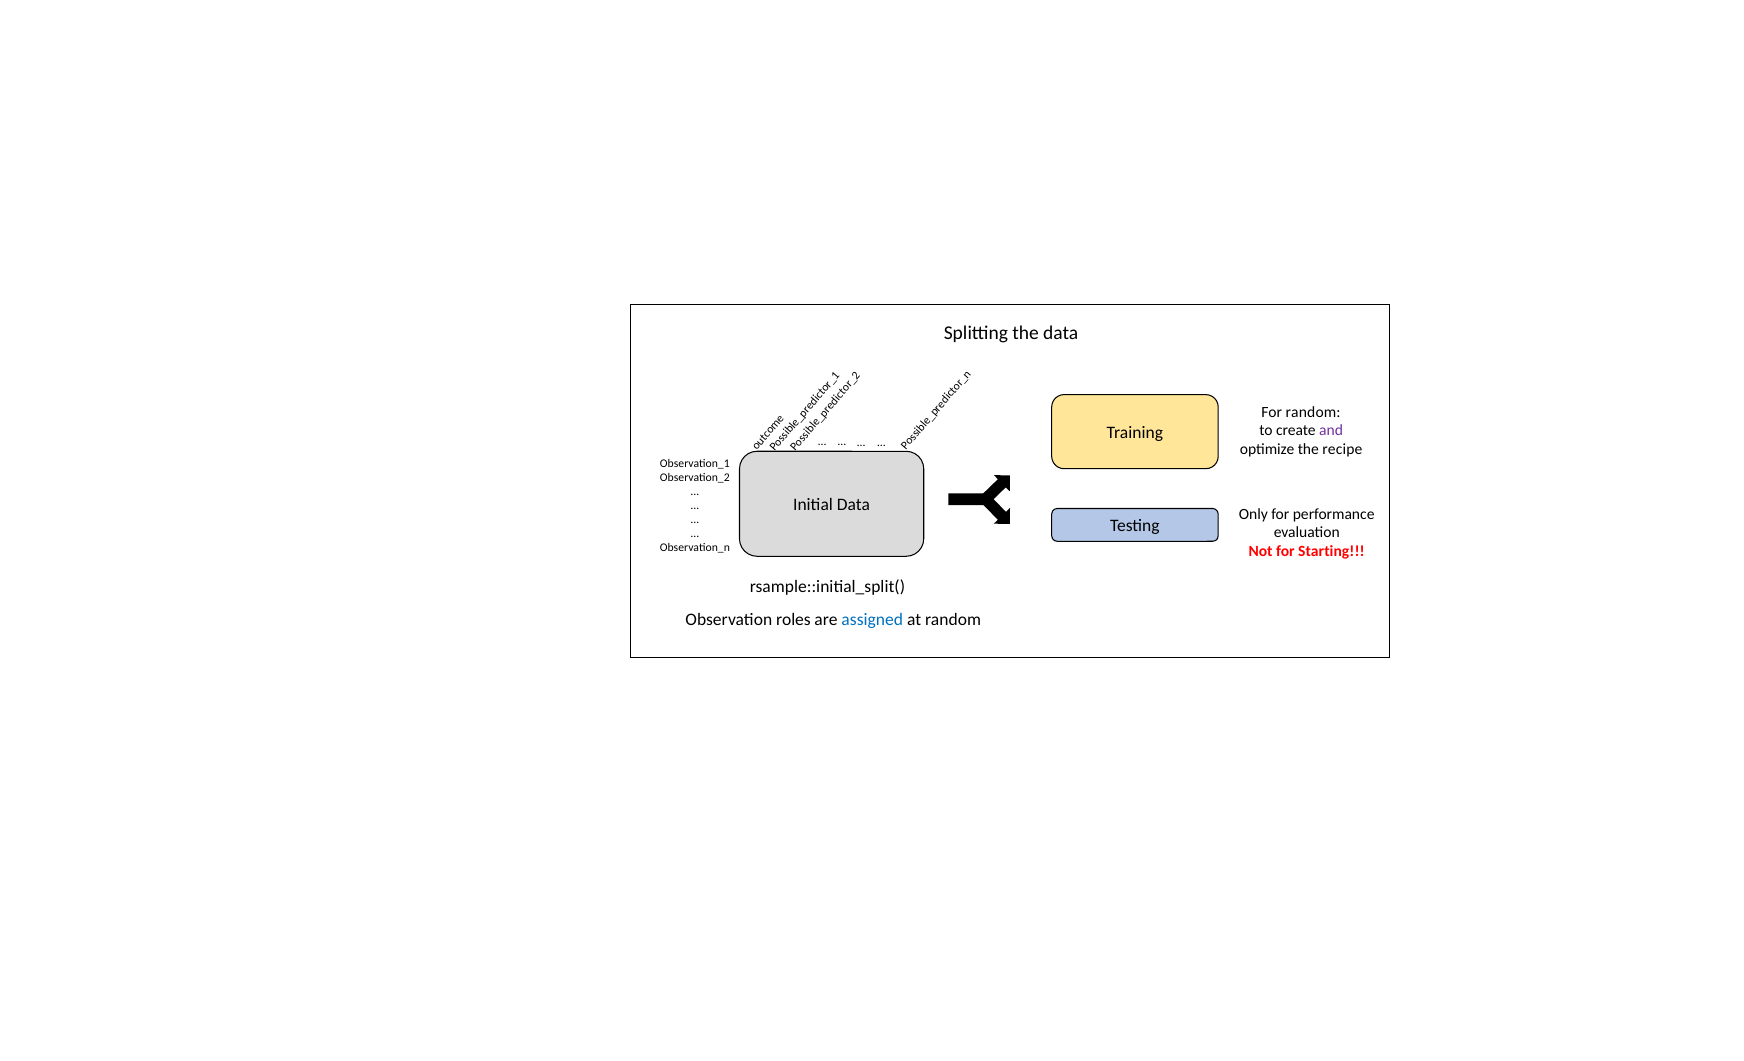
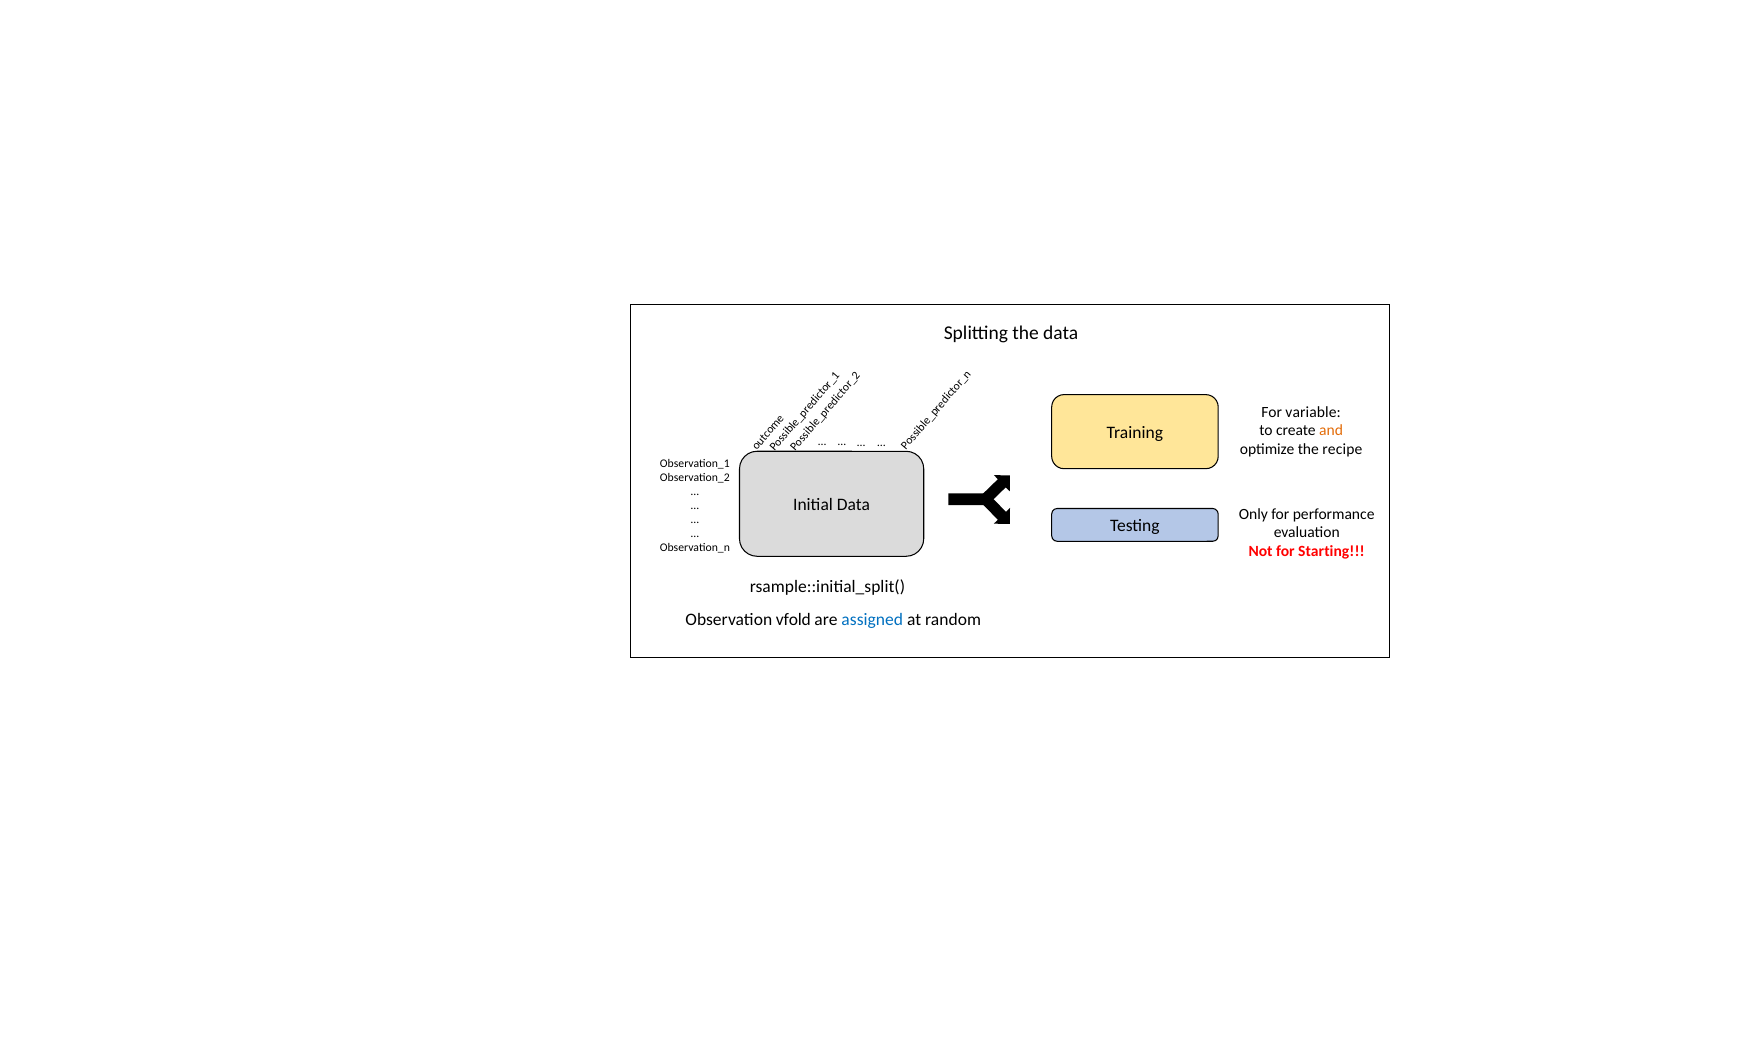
For random: random -> variable (1313, 412)
and colour: purple -> orange (1331, 431)
roles: roles -> vfold (793, 620)
